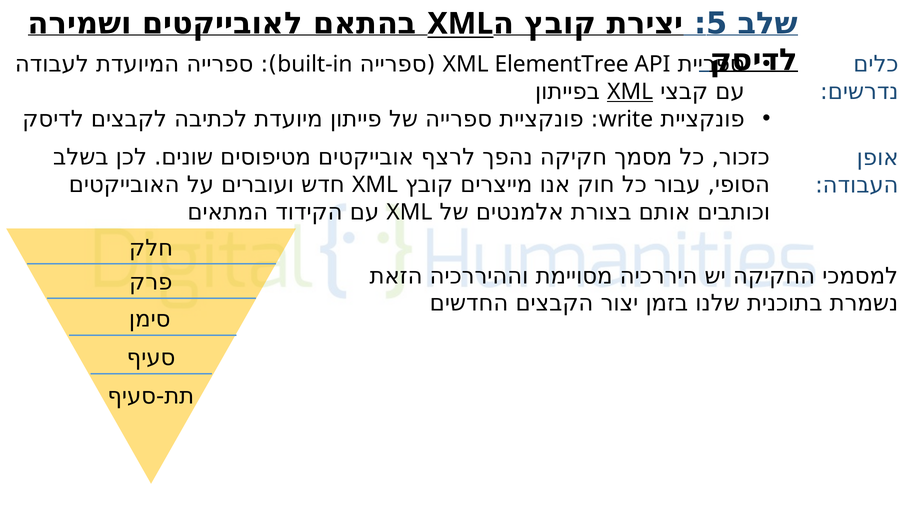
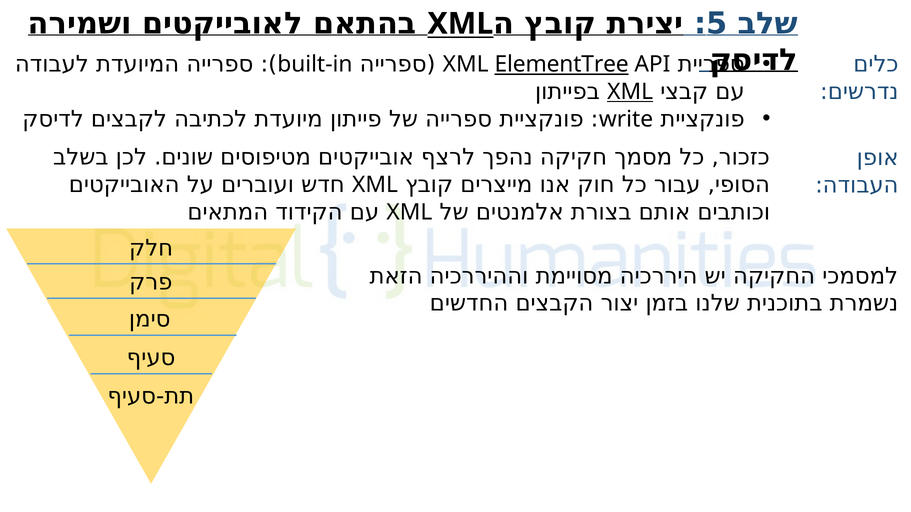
ElementTree underline: none -> present (562, 64)
